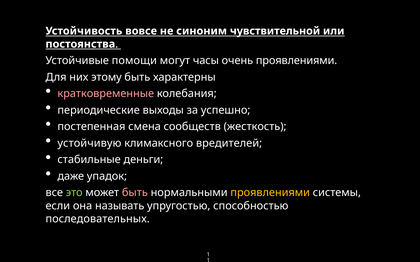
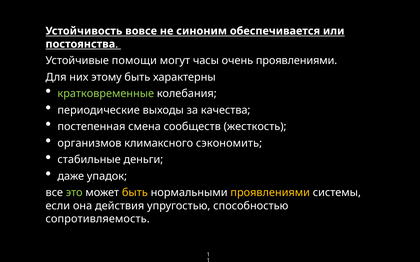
чувствительной: чувствительной -> обеспечивается (275, 31)
кратковременные colour: pink -> light green (106, 94)
успешно: успешно -> качества (226, 110)
устойчивую: устойчивую -> организмов (89, 143)
вредителей: вредителей -> сэкономить (229, 143)
быть colour: pink -> yellow (135, 193)
называть: называть -> действия (120, 206)
последовательных: последовательных -> сопротивляемость (98, 219)
